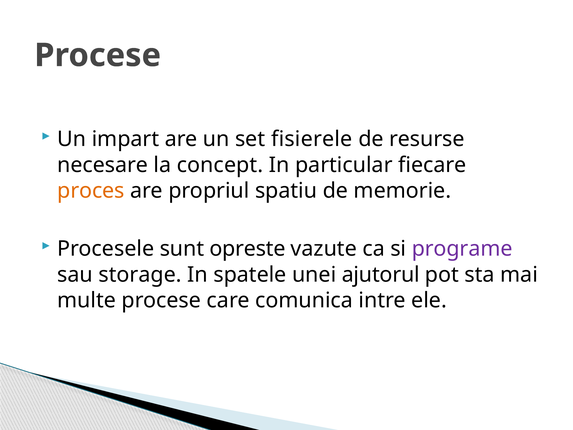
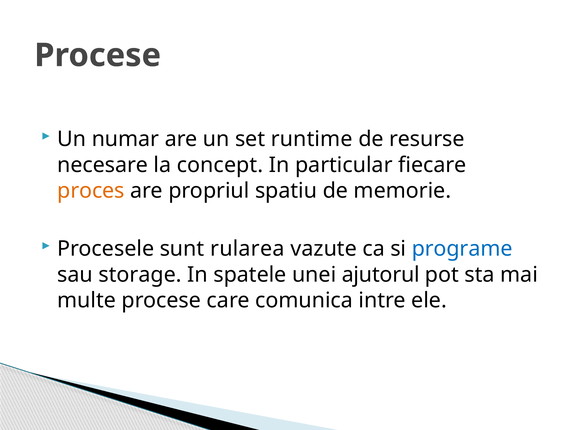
impart: impart -> numar (125, 139)
fisierele: fisierele -> runtime (312, 139)
opreste: opreste -> rularea (247, 249)
programe colour: purple -> blue (462, 249)
